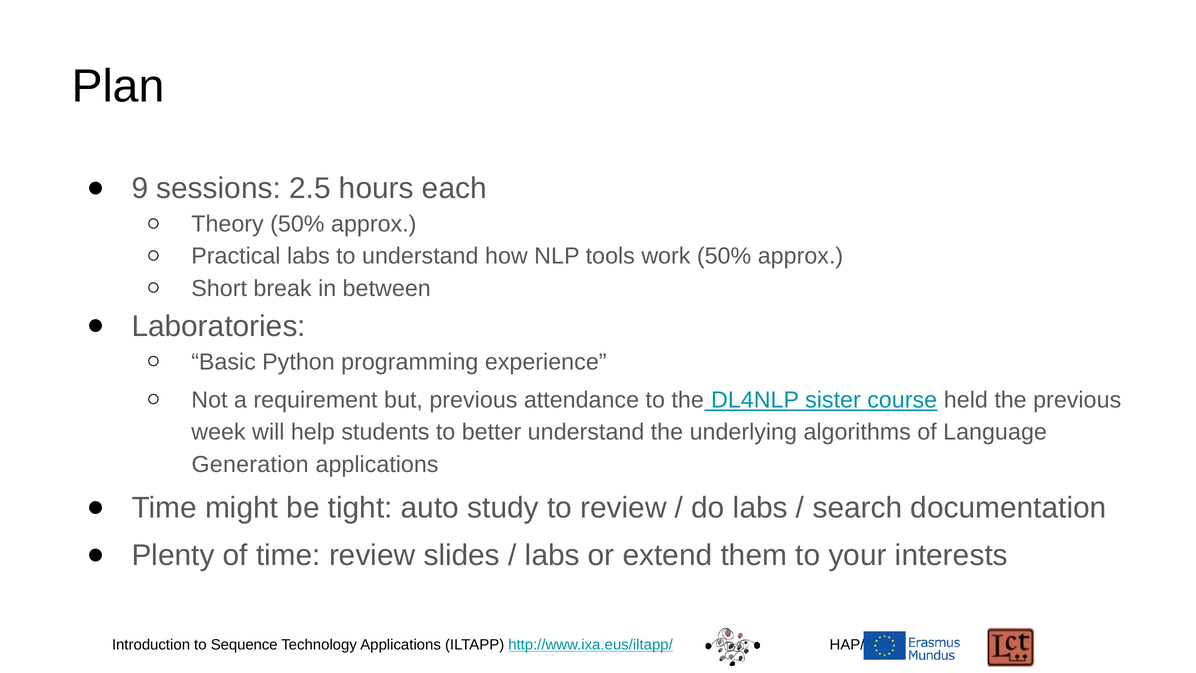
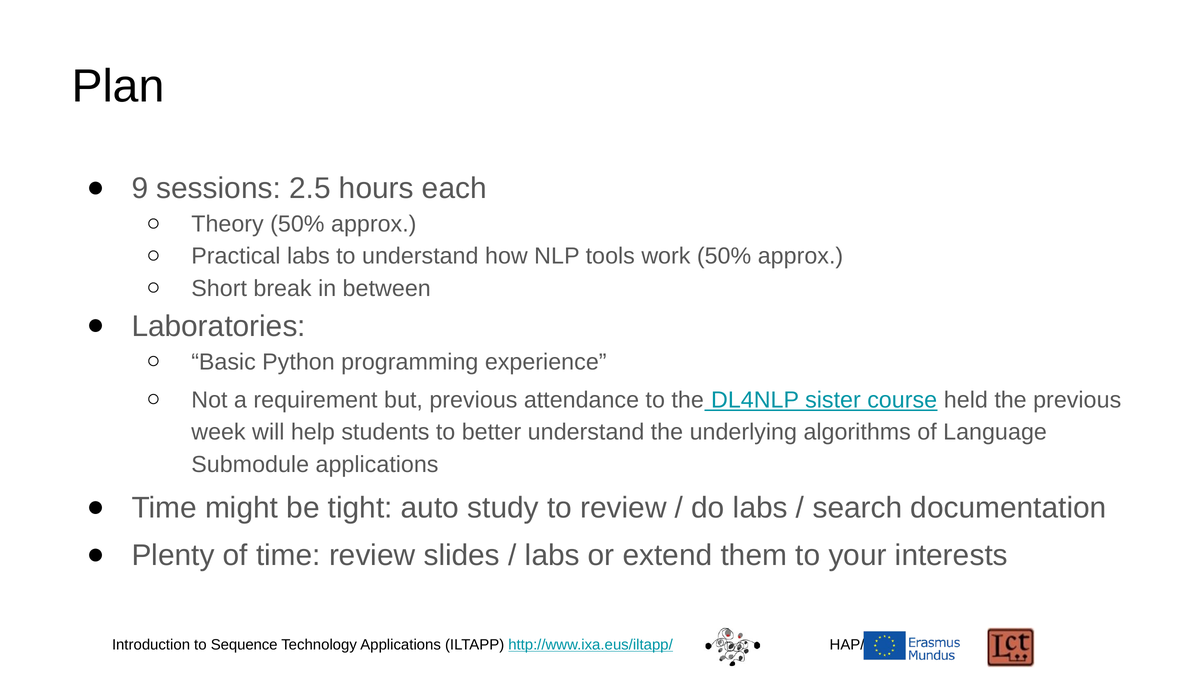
Generation: Generation -> Submodule (250, 464)
